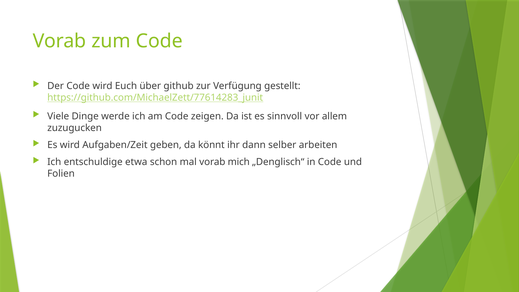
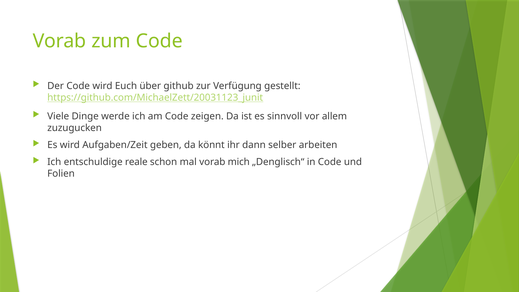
https://github.com/MichaelZett/77614283_junit: https://github.com/MichaelZett/77614283_junit -> https://github.com/MichaelZett/20031123_junit (155, 97)
etwa: etwa -> reale (136, 162)
